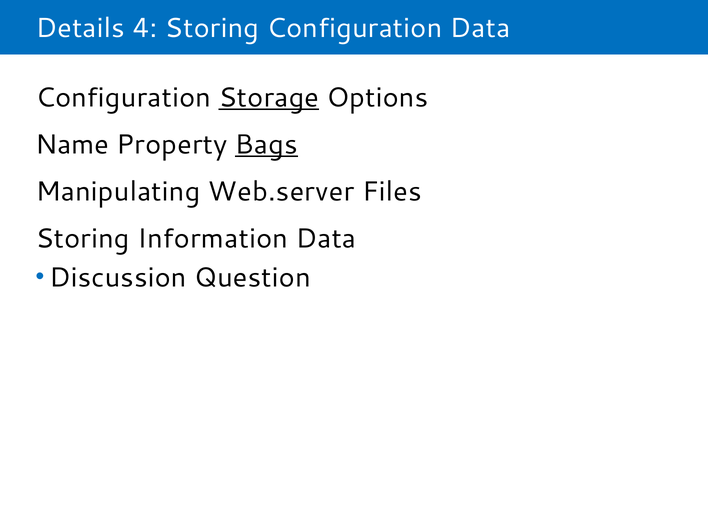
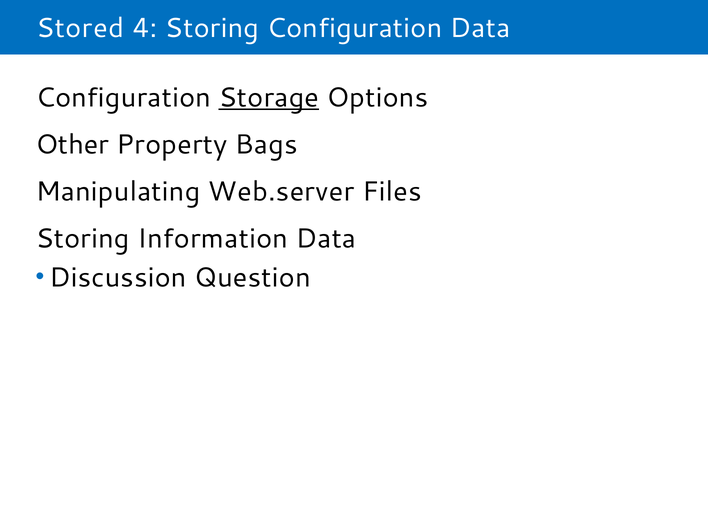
Details: Details -> Stored (80, 28)
Name: Name -> Other (72, 145)
Bags underline: present -> none (266, 145)
